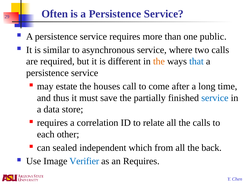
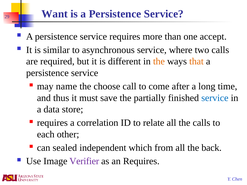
Often: Often -> Want (55, 14)
public: public -> accept (213, 36)
that colour: blue -> orange (196, 61)
estate: estate -> name (66, 86)
houses: houses -> choose (107, 86)
Verifier colour: blue -> purple (84, 161)
